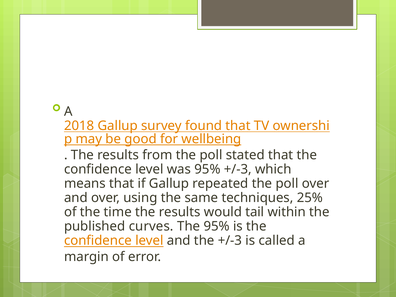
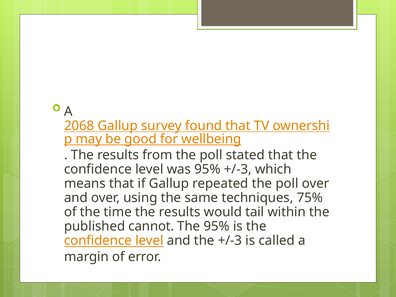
2018: 2018 -> 2068 (79, 126)
25%: 25% -> 75% (310, 198)
curves: curves -> cannot (151, 226)
